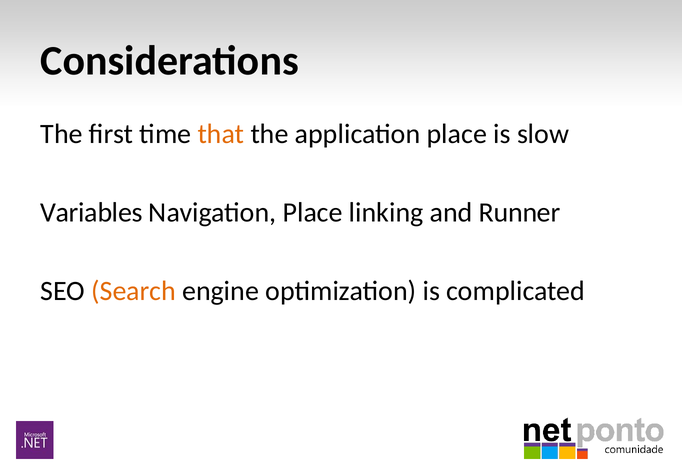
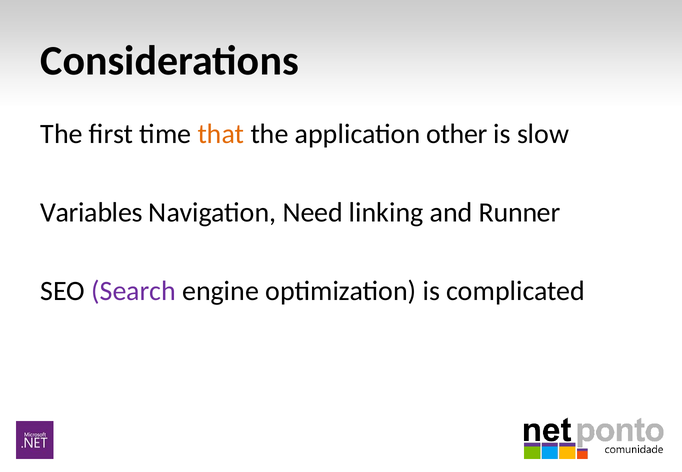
application place: place -> other (457, 134)
Navigation Place: Place -> Need (313, 212)
Search colour: orange -> purple (134, 291)
